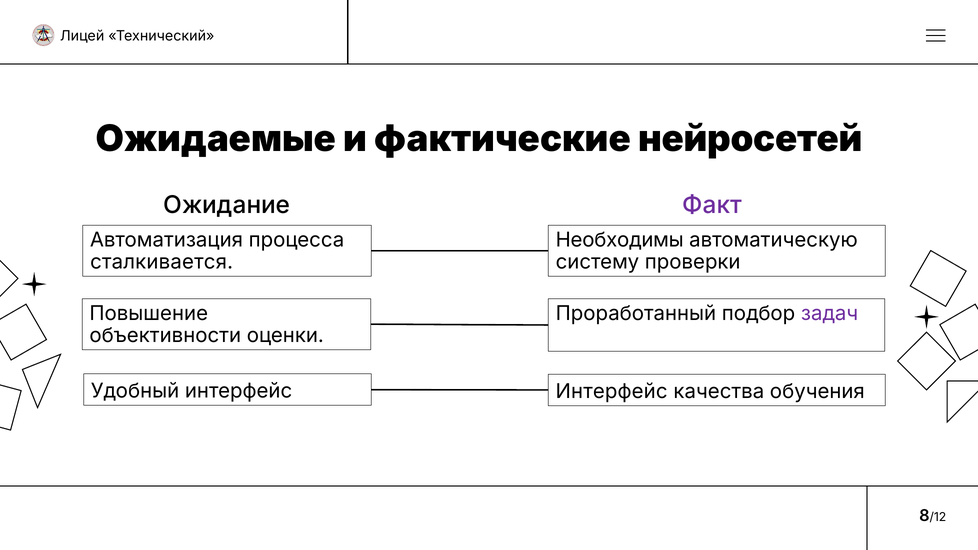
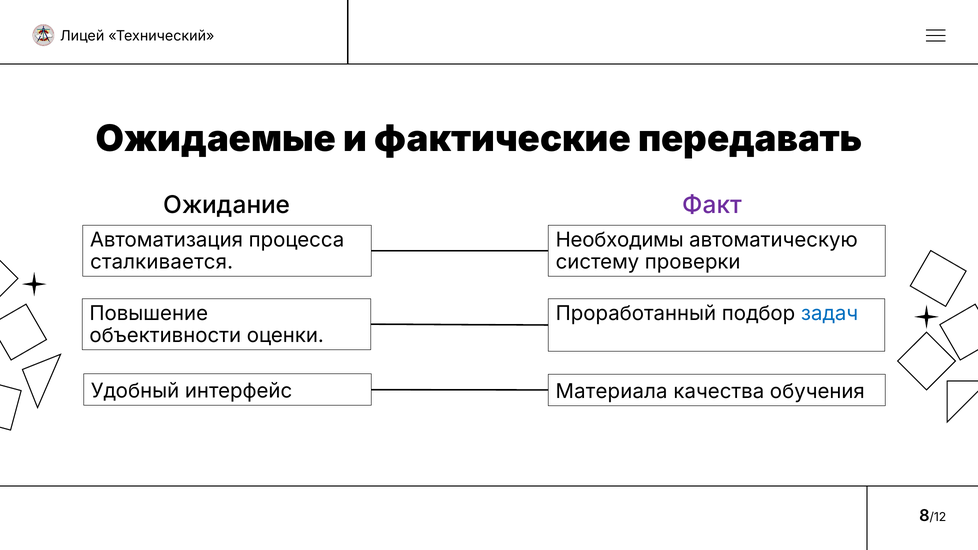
нейросетей: нейросетей -> передавать (750, 139)
задач colour: purple -> blue (830, 314)
интерфейс Интерфейс: Интерфейс -> Материала (612, 391)
